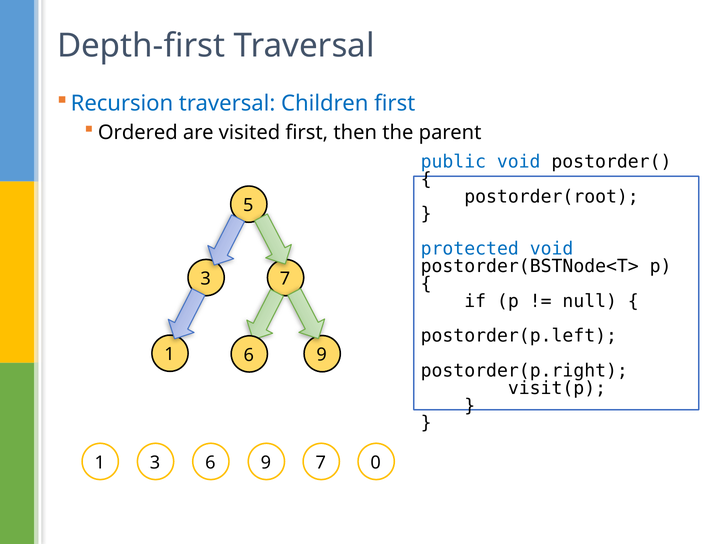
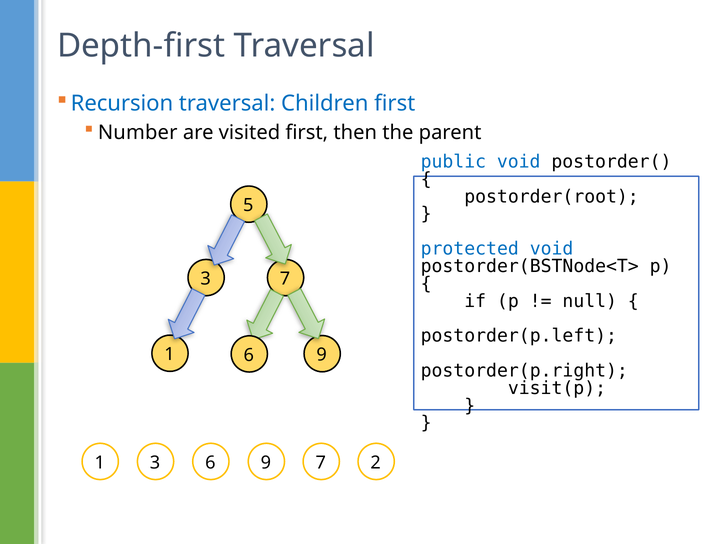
Ordered: Ordered -> Number (138, 133)
0: 0 -> 2 (376, 462)
